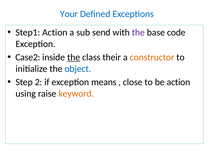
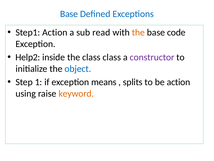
Your: Your -> Base (69, 14)
send: send -> read (101, 32)
the colour: purple -> orange (138, 32)
Case2: Case2 -> Help2 (28, 57)
the underline: present -> none (74, 57)
class their: their -> class (112, 57)
constructor colour: orange -> purple (152, 57)
2: 2 -> 1 (39, 82)
close: close -> splits (133, 82)
